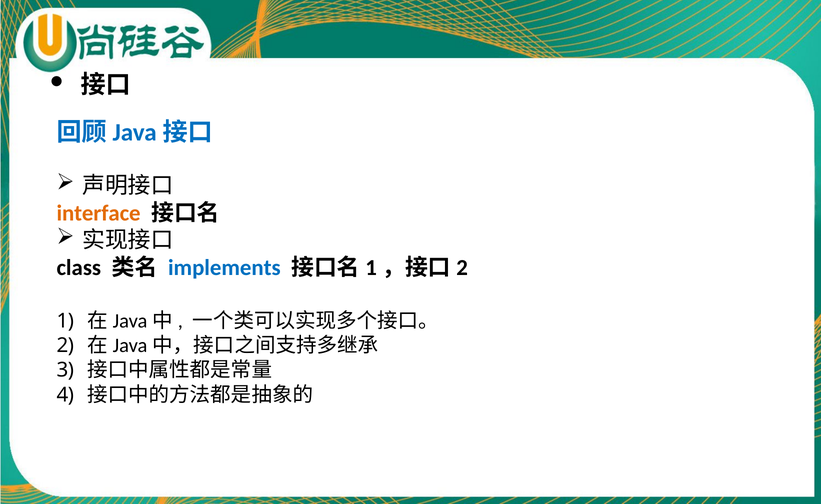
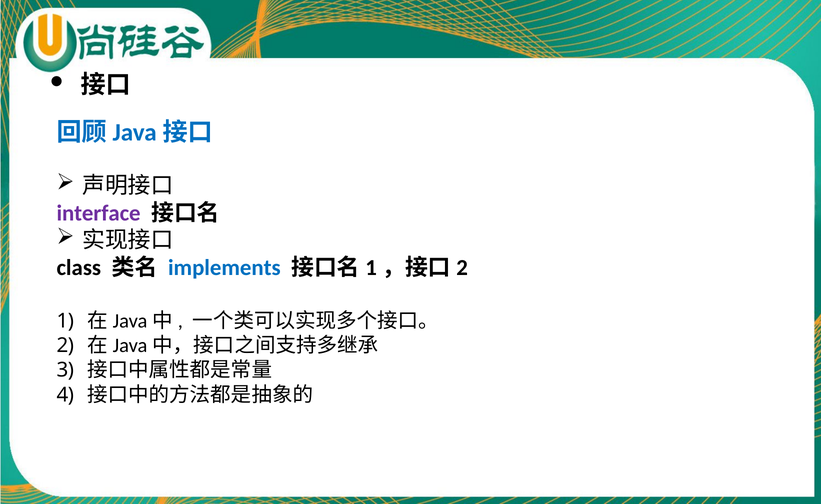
interface colour: orange -> purple (99, 213)
